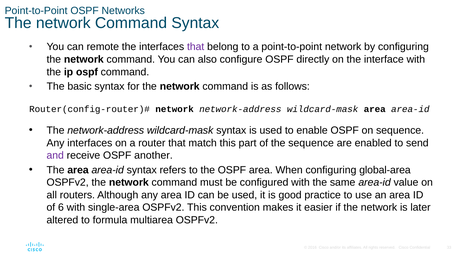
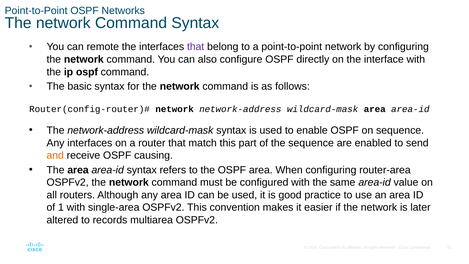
and colour: purple -> orange (55, 155)
another: another -> causing (154, 155)
global-area: global-area -> router-area (385, 170)
6: 6 -> 1 (61, 207)
formula: formula -> records (110, 220)
